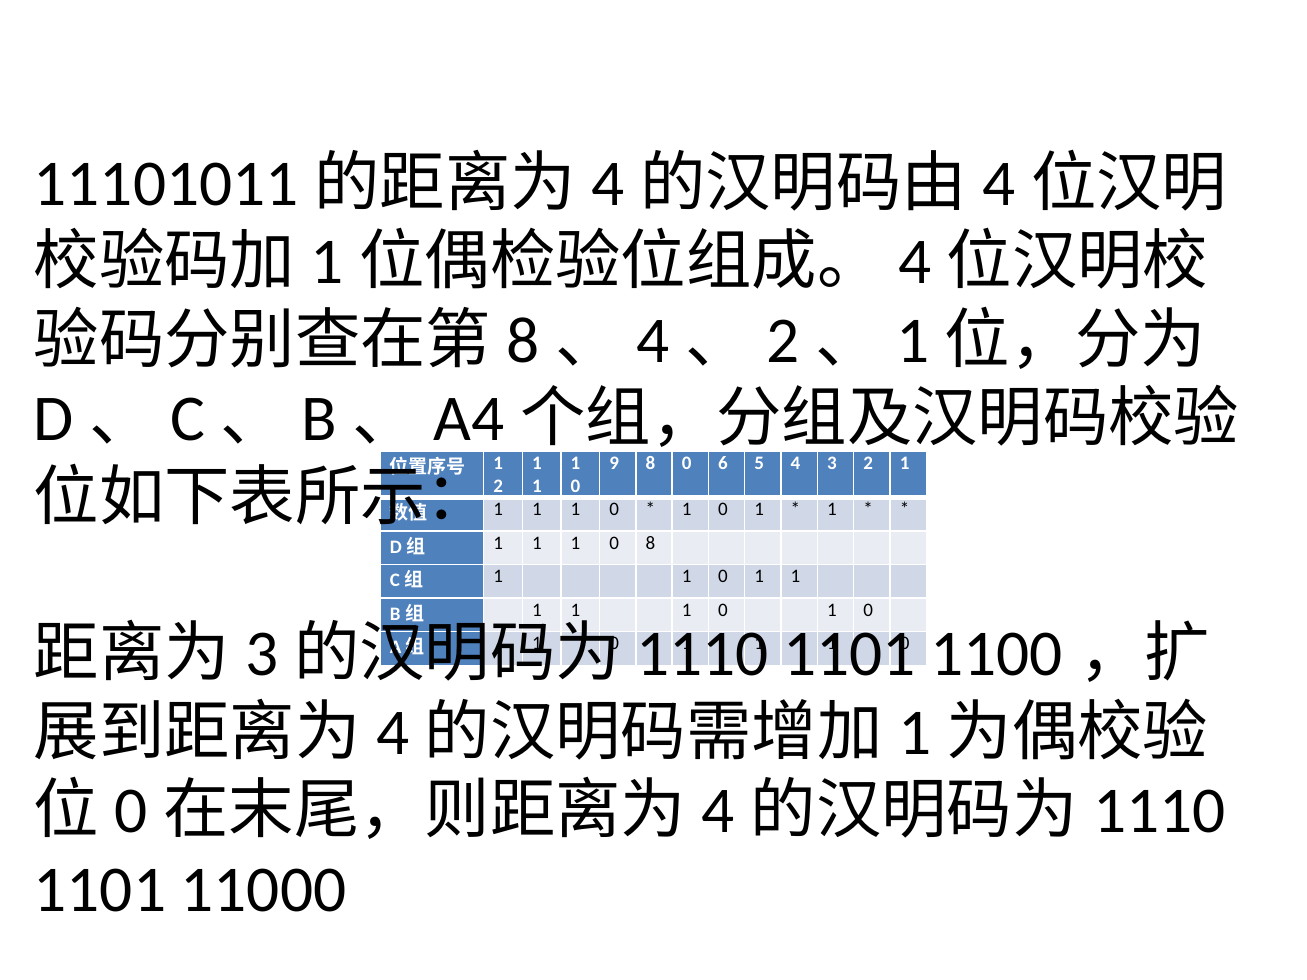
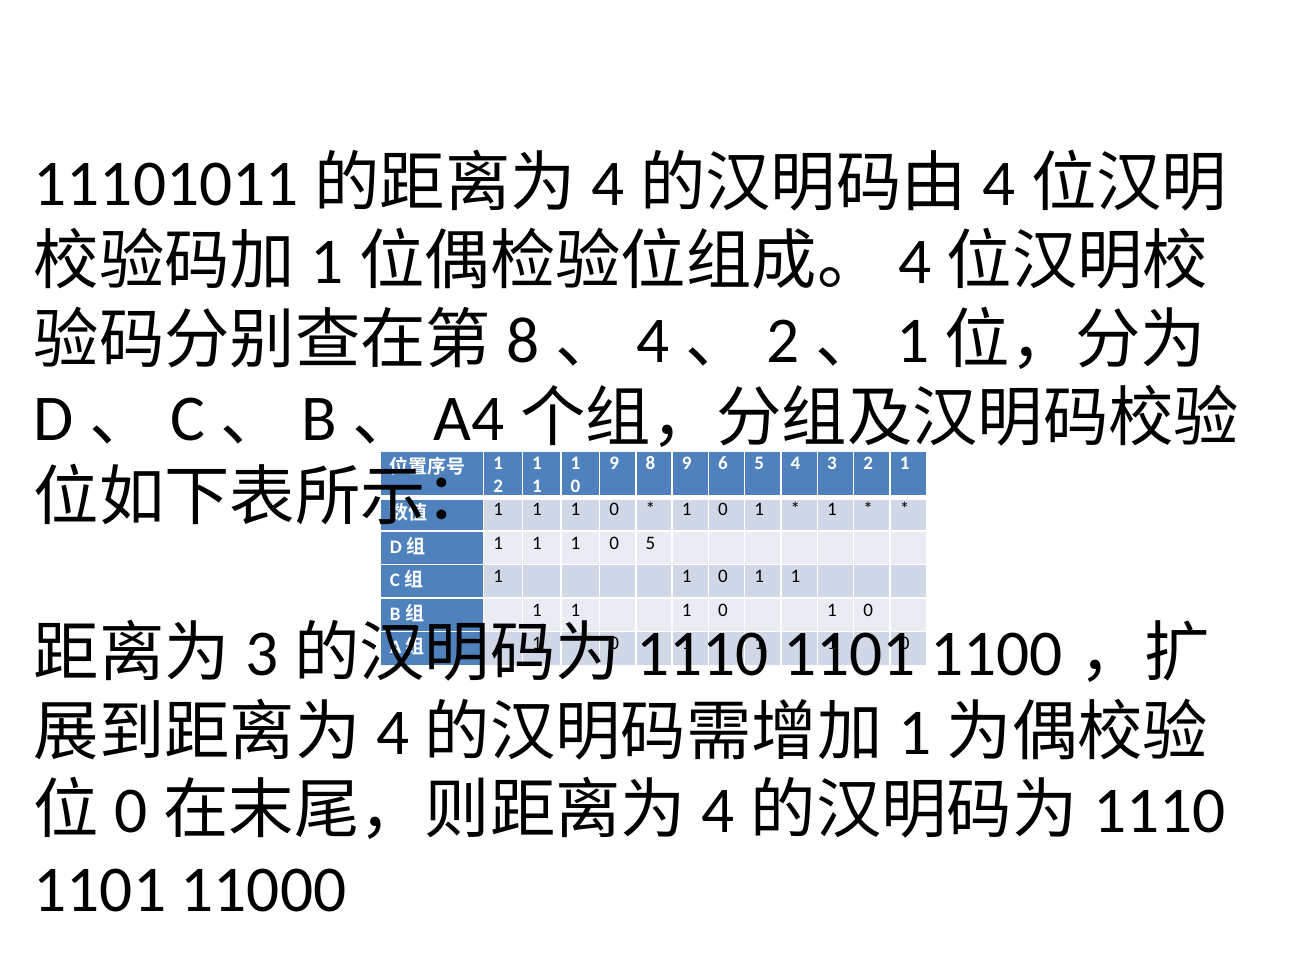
8 0: 0 -> 9 (687, 463)
0 8: 8 -> 5 (650, 543)
